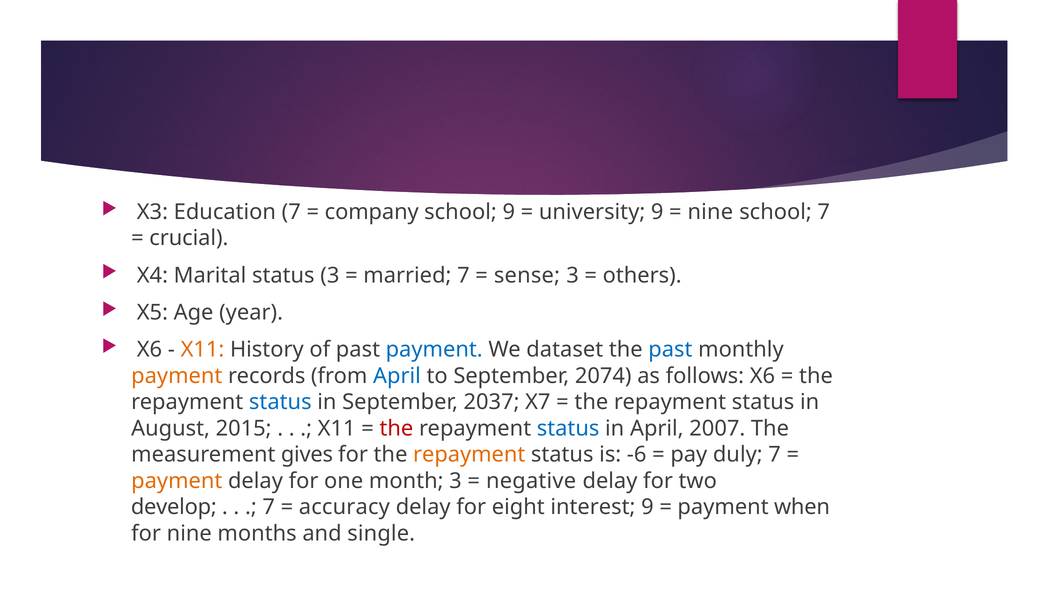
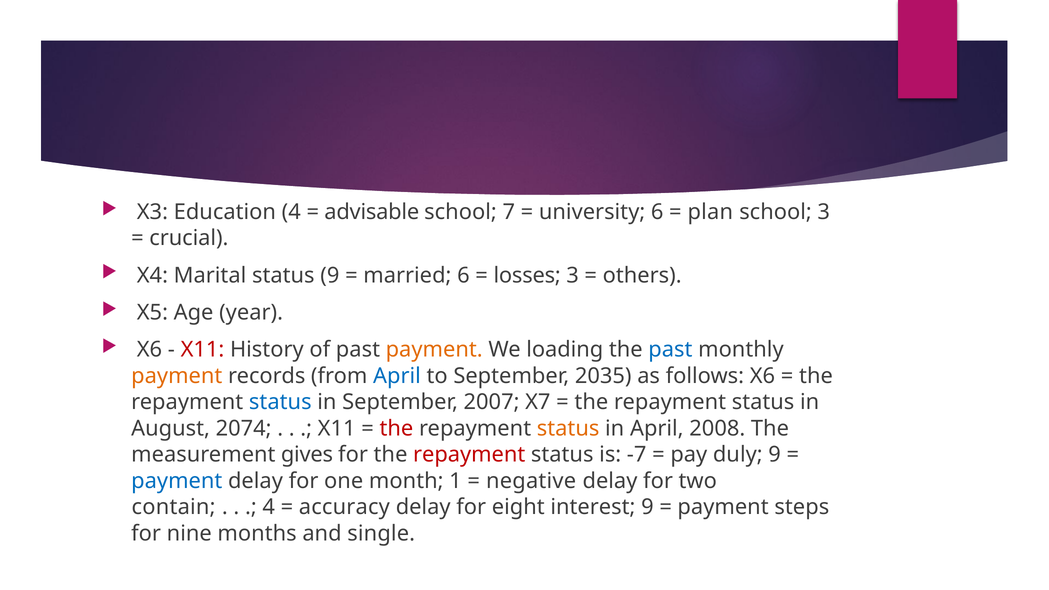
Education 7: 7 -> 4 (291, 212)
company: company -> advisable (372, 212)
school 9: 9 -> 7 (509, 212)
university 9: 9 -> 6 (657, 212)
nine: nine -> plan (710, 212)
school 7: 7 -> 3 (824, 212)
status 3: 3 -> 9 (330, 275)
married 7: 7 -> 6 (463, 275)
sense: sense -> losses (527, 275)
X11 colour: orange -> red (202, 350)
payment colour: blue -> orange (434, 350)
dataset: dataset -> loading (565, 350)
2074: 2074 -> 2035 (603, 376)
2037: 2037 -> 2007 (492, 402)
2015: 2015 -> 2074 (244, 428)
status colour: blue -> orange (568, 428)
2007: 2007 -> 2008 (717, 428)
repayment colour: orange -> red (469, 455)
-6: -6 -> -7 (637, 455)
duly 7: 7 -> 9 (775, 455)
payment colour: orange -> blue (177, 481)
month 3: 3 -> 1 (455, 481)
develop: develop -> contain (174, 507)
7: 7 -> 4 (269, 507)
when: when -> steps (802, 507)
